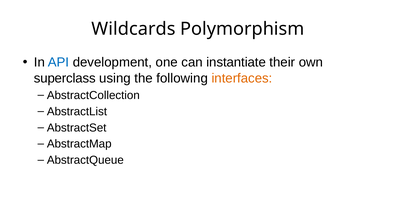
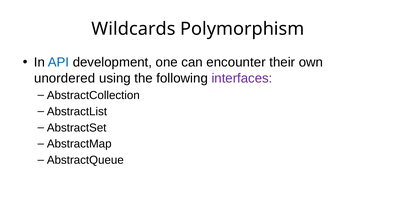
instantiate: instantiate -> encounter (236, 62)
superclass: superclass -> unordered (65, 78)
interfaces colour: orange -> purple (242, 78)
